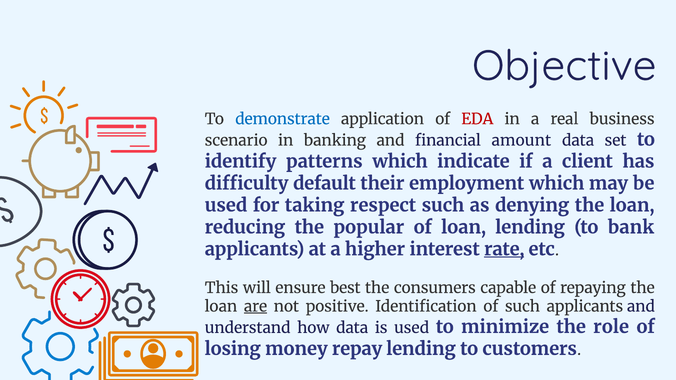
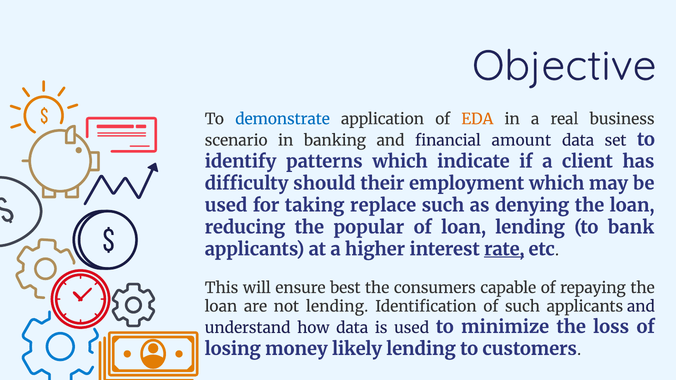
EDA colour: red -> orange (477, 119)
default: default -> should (324, 184)
respect: respect -> replace (383, 206)
are underline: present -> none (256, 307)
not positive: positive -> lending (337, 307)
role: role -> loss (611, 327)
repay: repay -> likely (357, 349)
